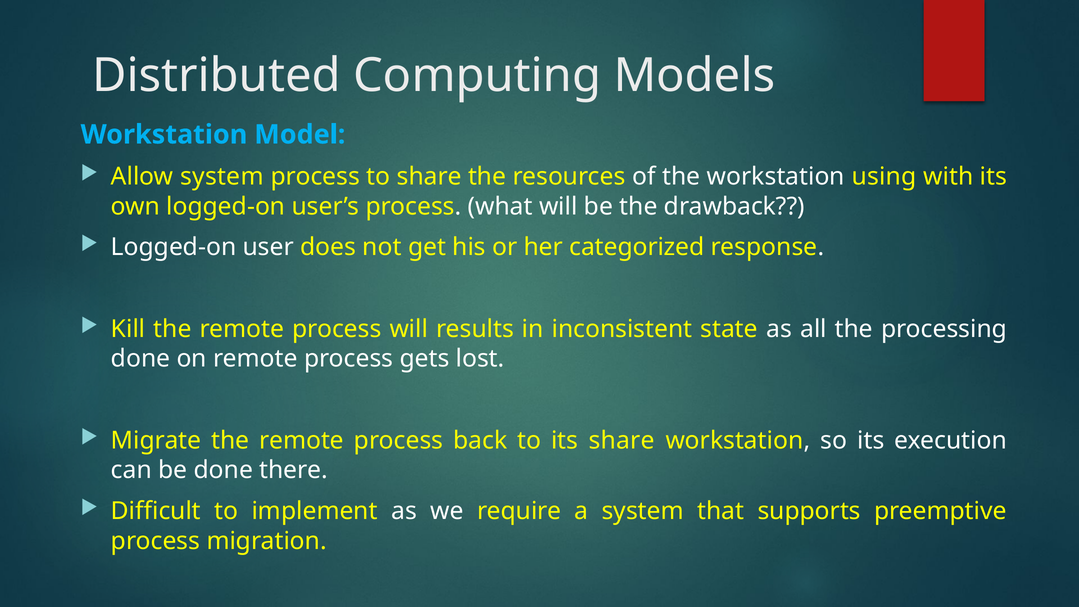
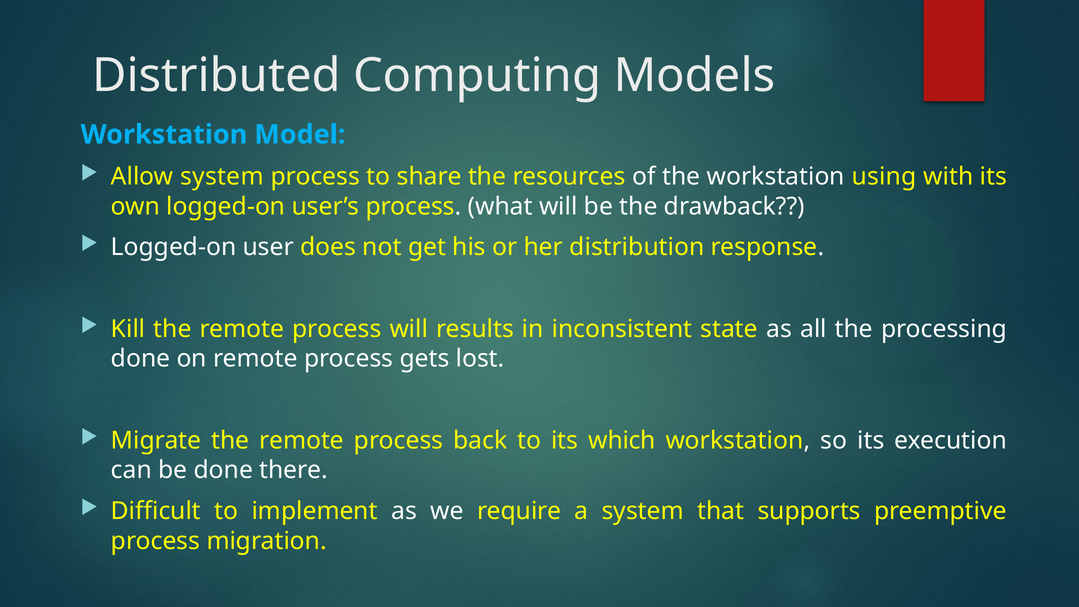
categorized: categorized -> distribution (637, 247)
its share: share -> which (622, 441)
